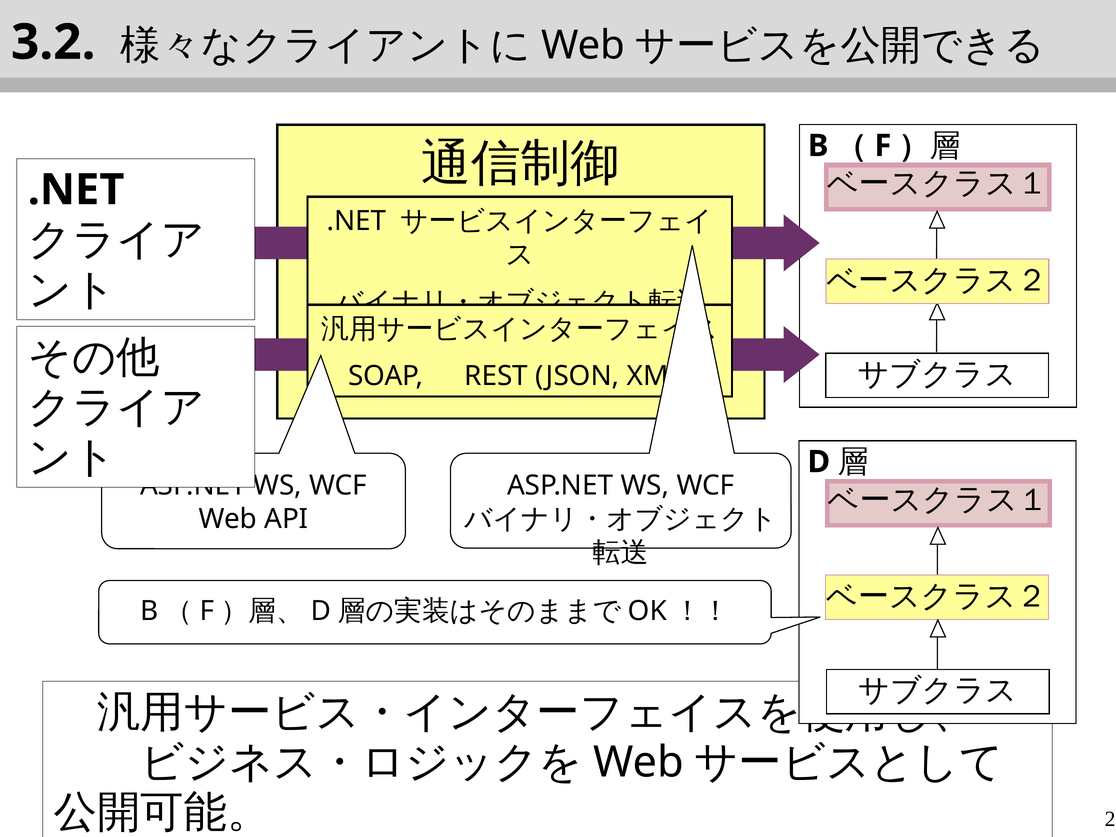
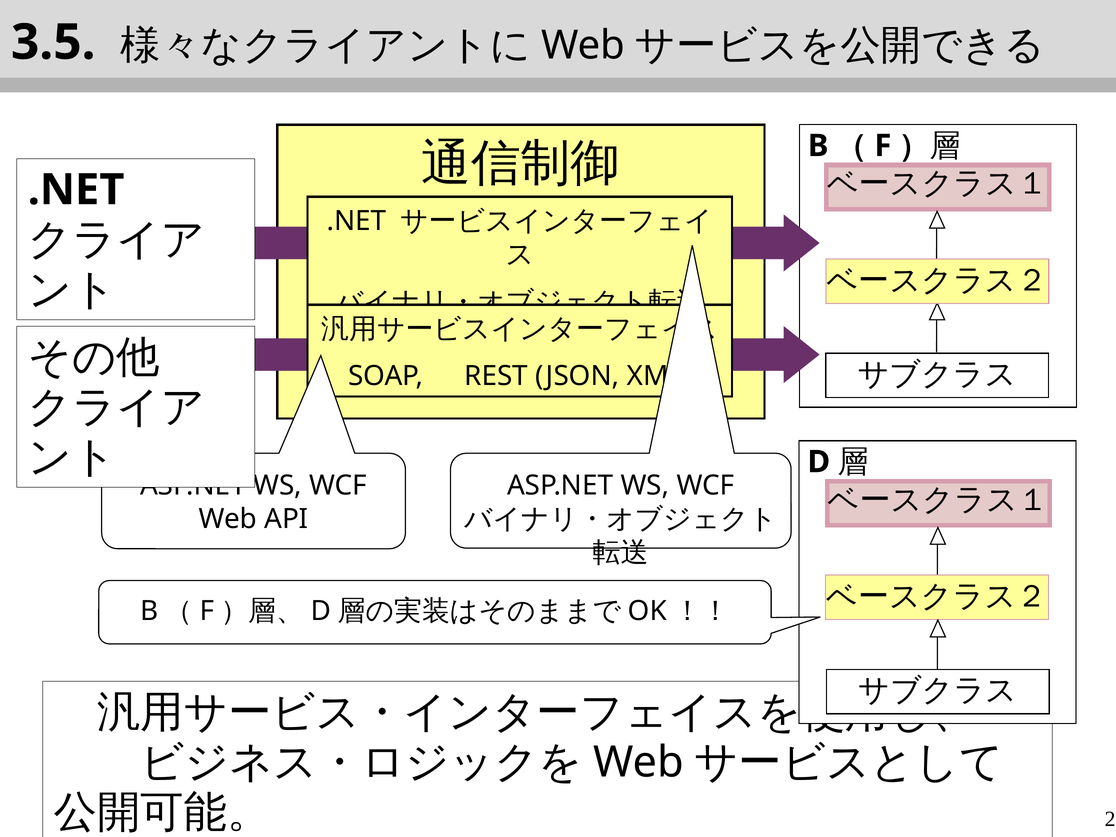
3.2: 3.2 -> 3.5 (53, 42)
